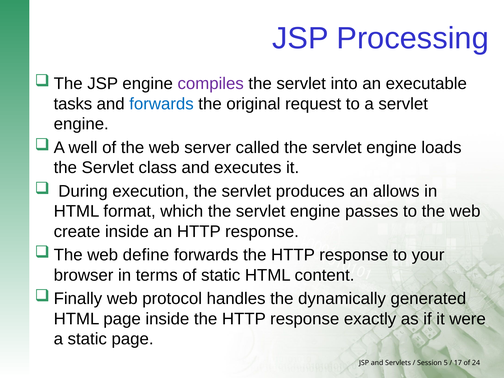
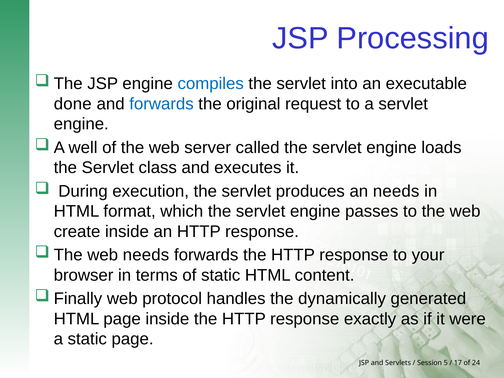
compiles colour: purple -> blue (211, 84)
tasks: tasks -> done (73, 104)
an allows: allows -> needs (396, 191)
web define: define -> needs (146, 255)
